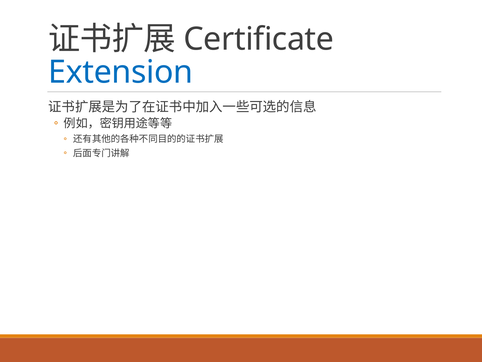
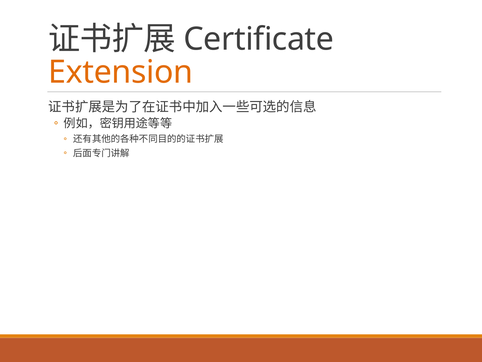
Extension colour: blue -> orange (121, 72)
